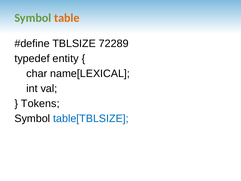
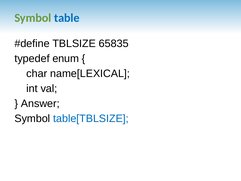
table colour: orange -> blue (67, 18)
72289: 72289 -> 65835 (114, 43)
entity: entity -> enum (66, 58)
Tokens: Tokens -> Answer (40, 103)
